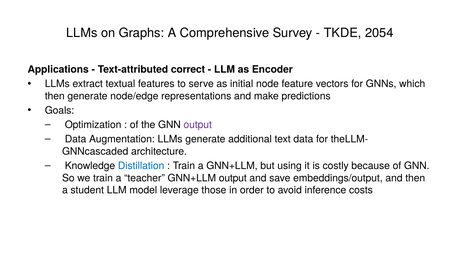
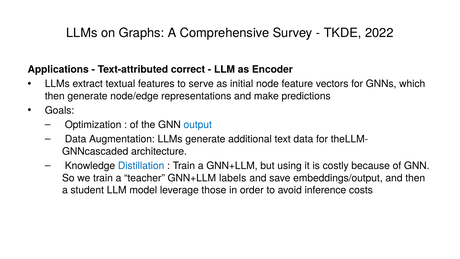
2054: 2054 -> 2022 (379, 33)
output colour: purple -> blue (198, 125)
GNN+LLM output: output -> labels (233, 178)
